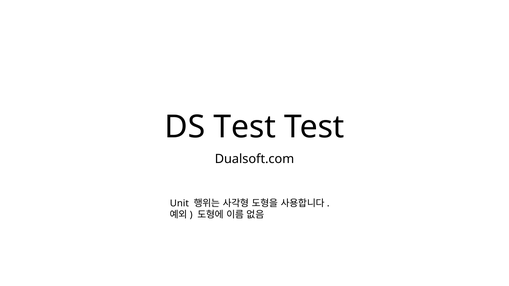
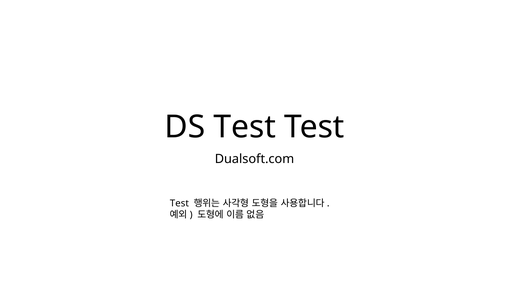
Unit: Unit -> Test (179, 204)
